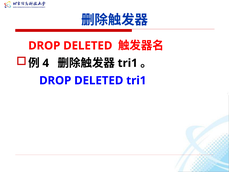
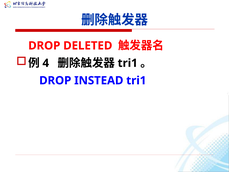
DELETED: DELETED -> INSTEAD (99, 80)
